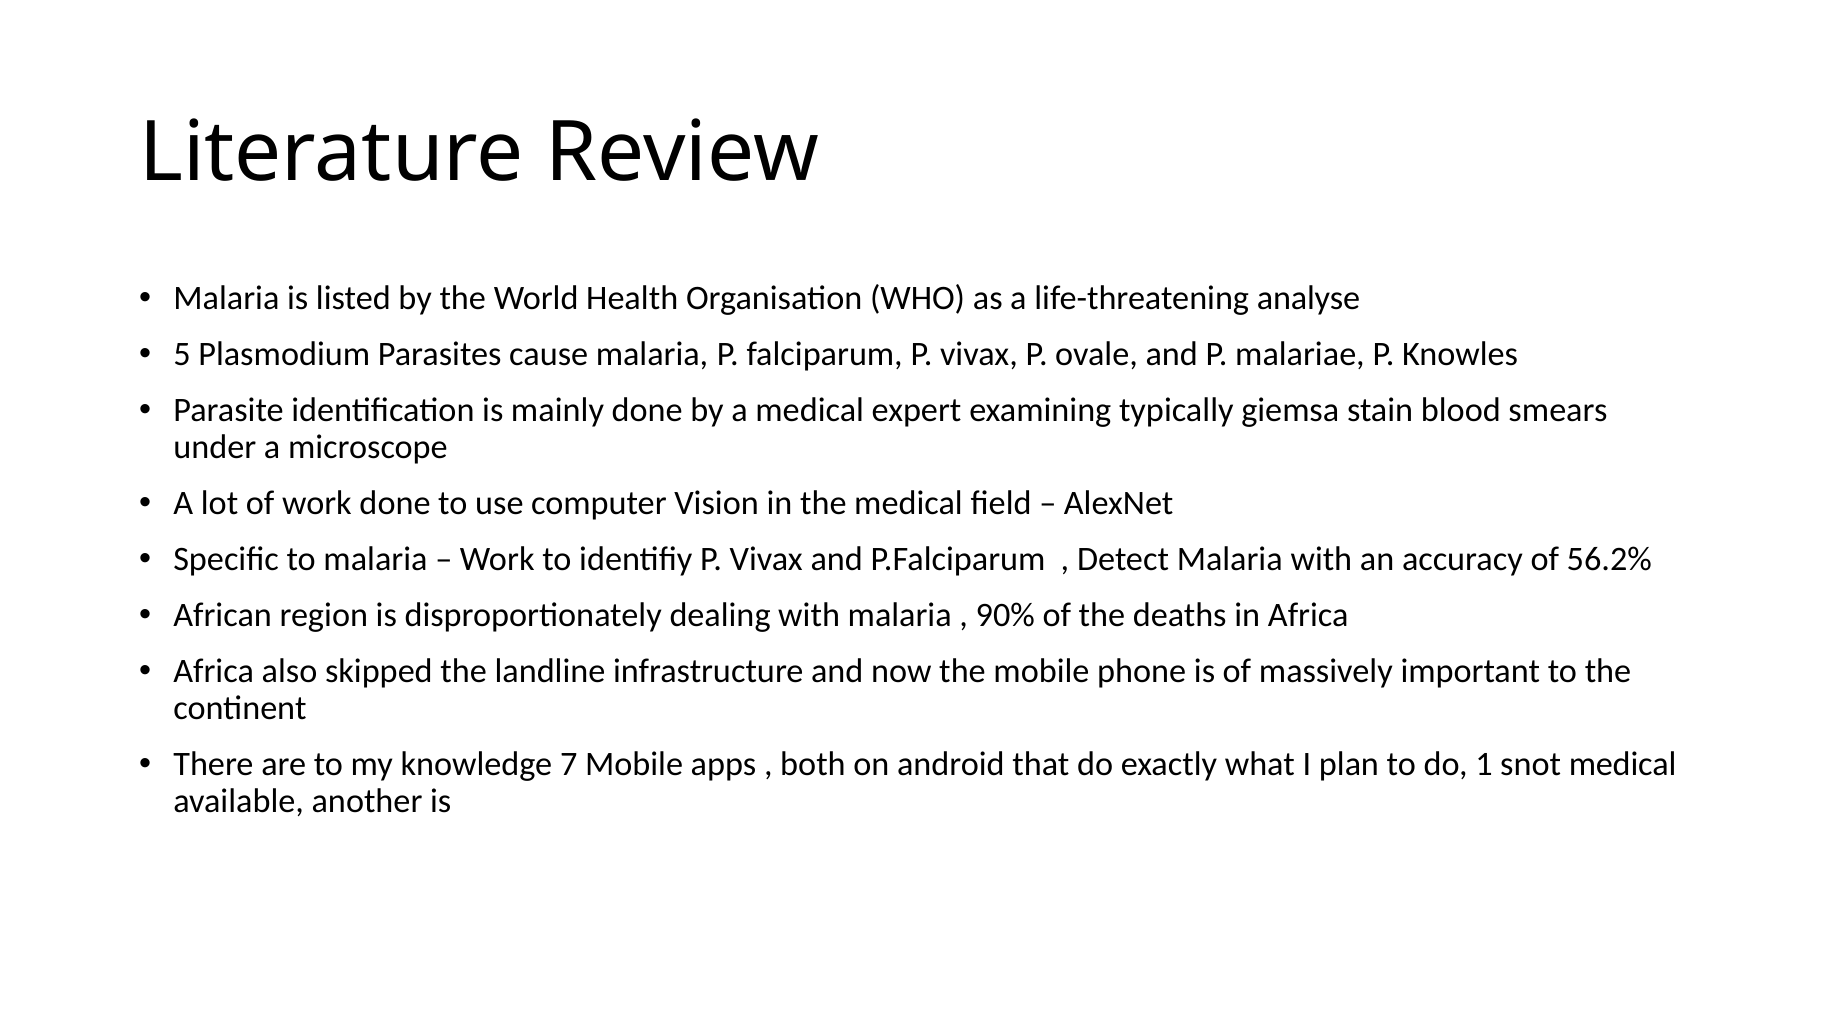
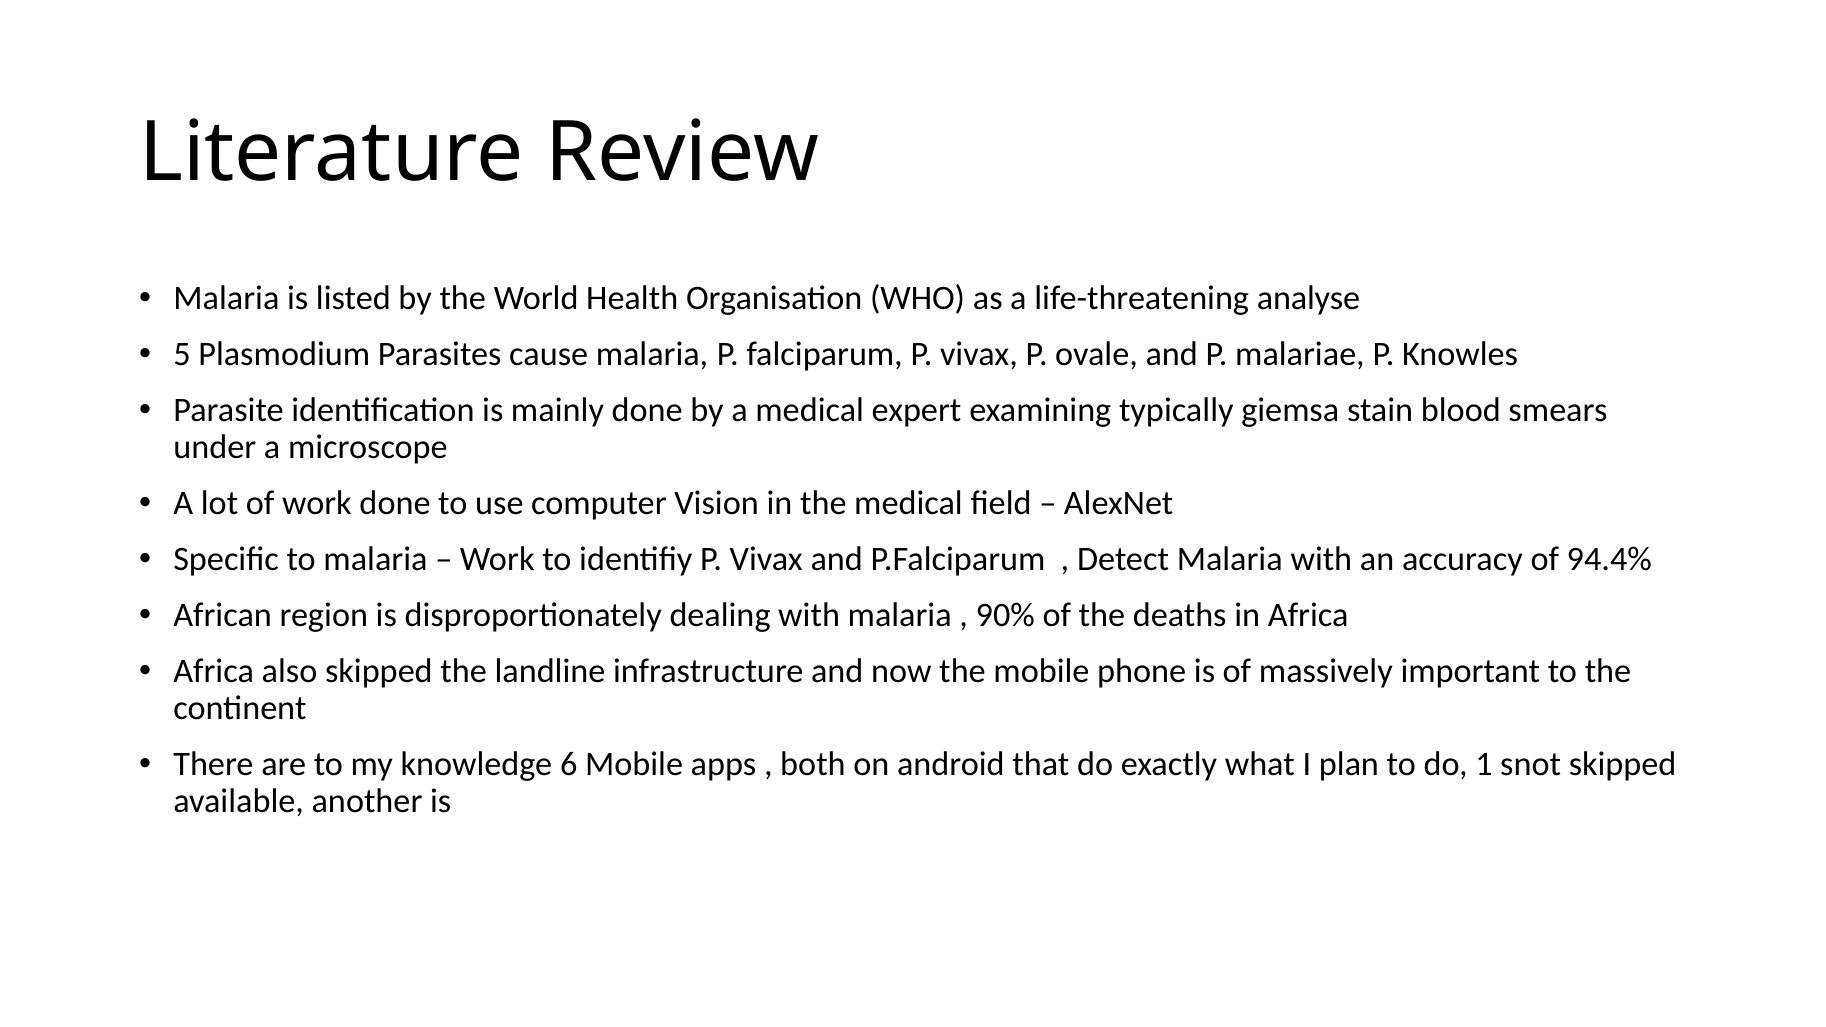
56.2%: 56.2% -> 94.4% (1609, 560)
7: 7 -> 6 (569, 765)
snot medical: medical -> skipped (1623, 765)
